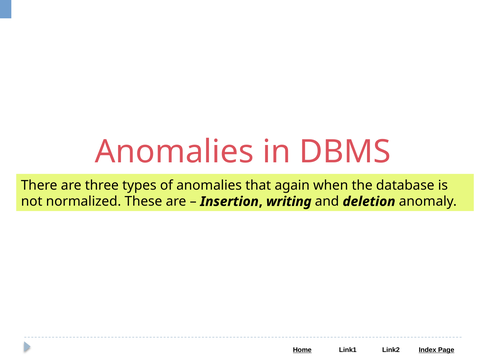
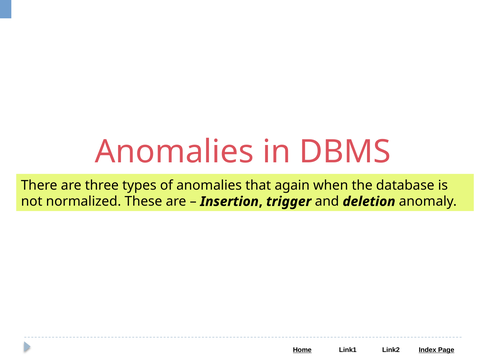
writing: writing -> trigger (289, 202)
